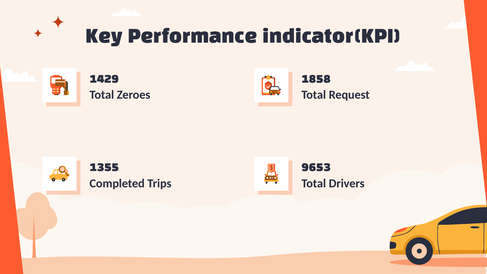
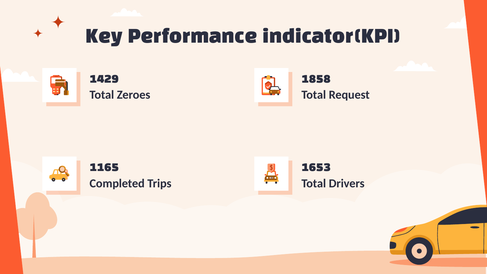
1355: 1355 -> 1165 (104, 167)
9653: 9653 -> 1653 (316, 167)
